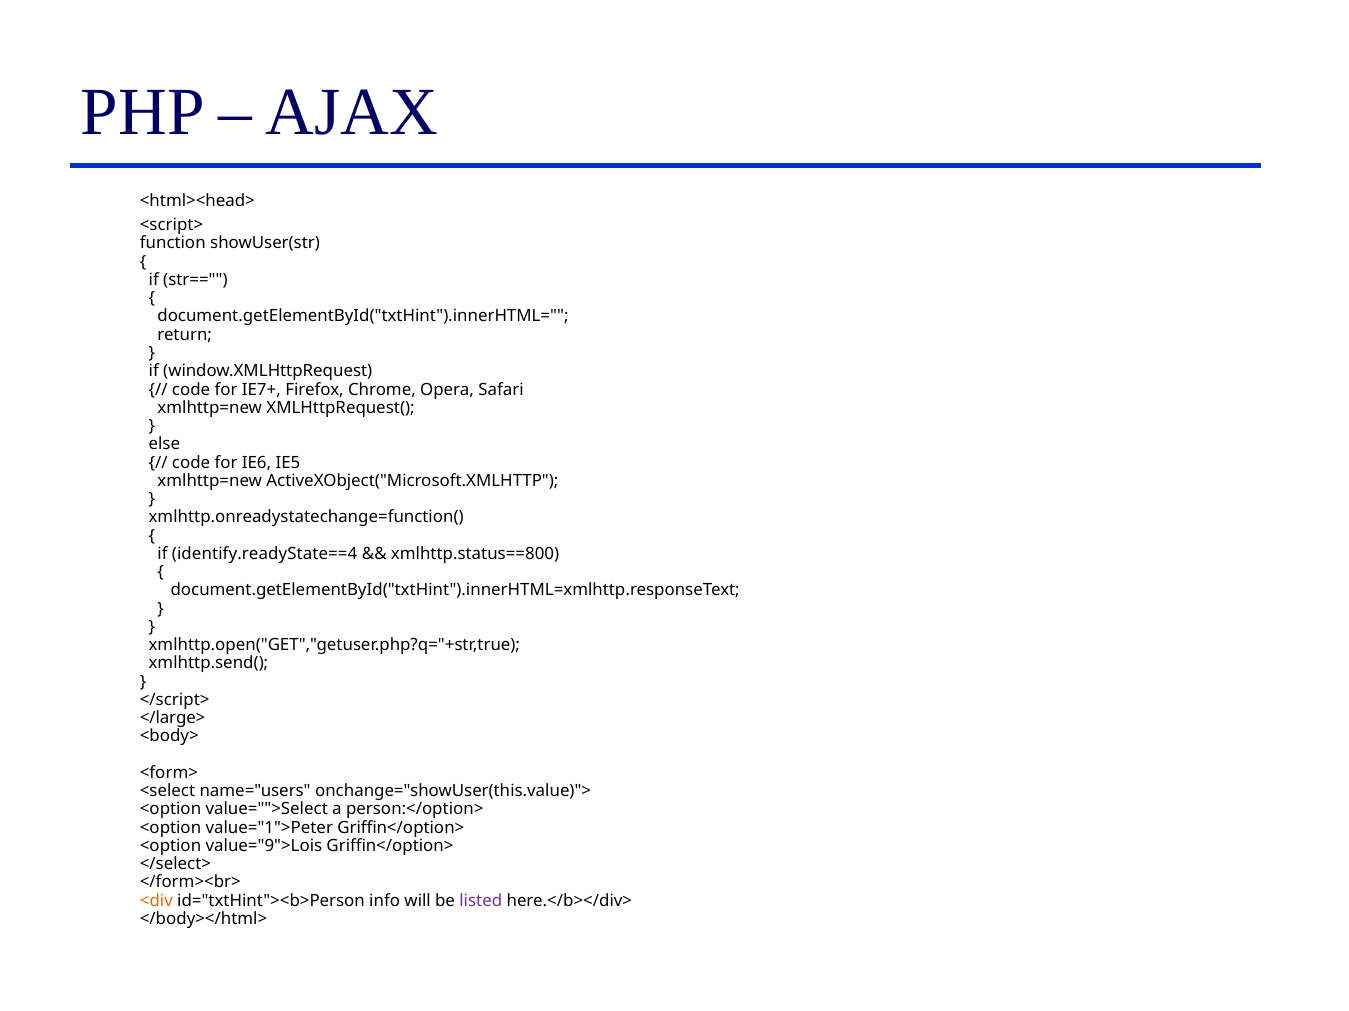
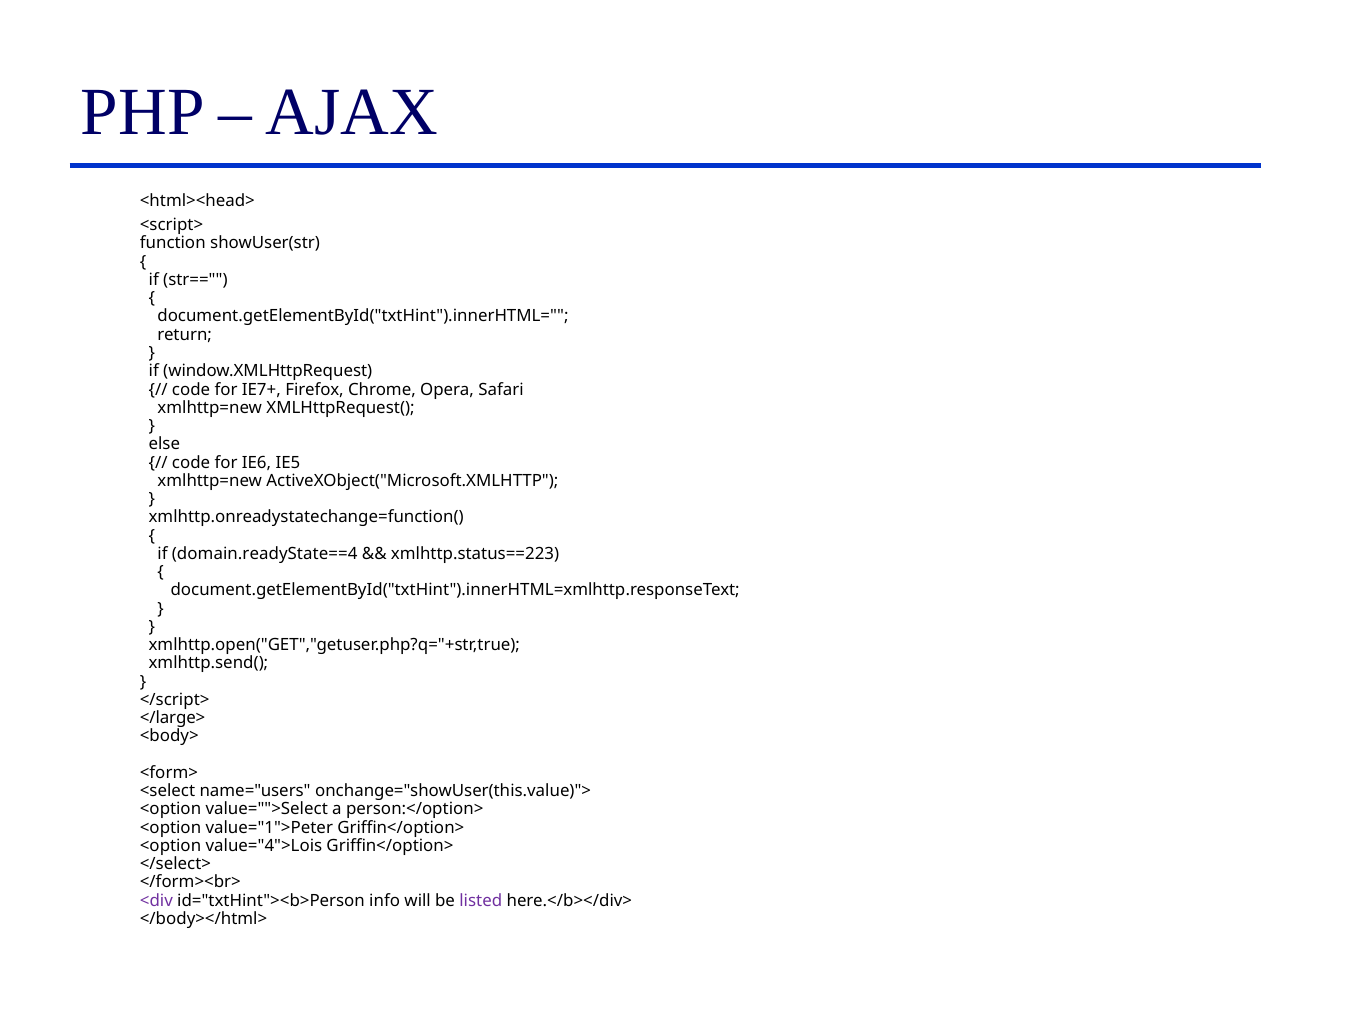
identify.readyState==4: identify.readyState==4 -> domain.readyState==4 (265, 554)
xmlhttp.status==800: xmlhttp.status==800 -> xmlhttp.status==223 (475, 554)
value="9">Lois: value="9">Lois -> value="4">Lois (264, 846)
<div colour: orange -> purple (156, 901)
